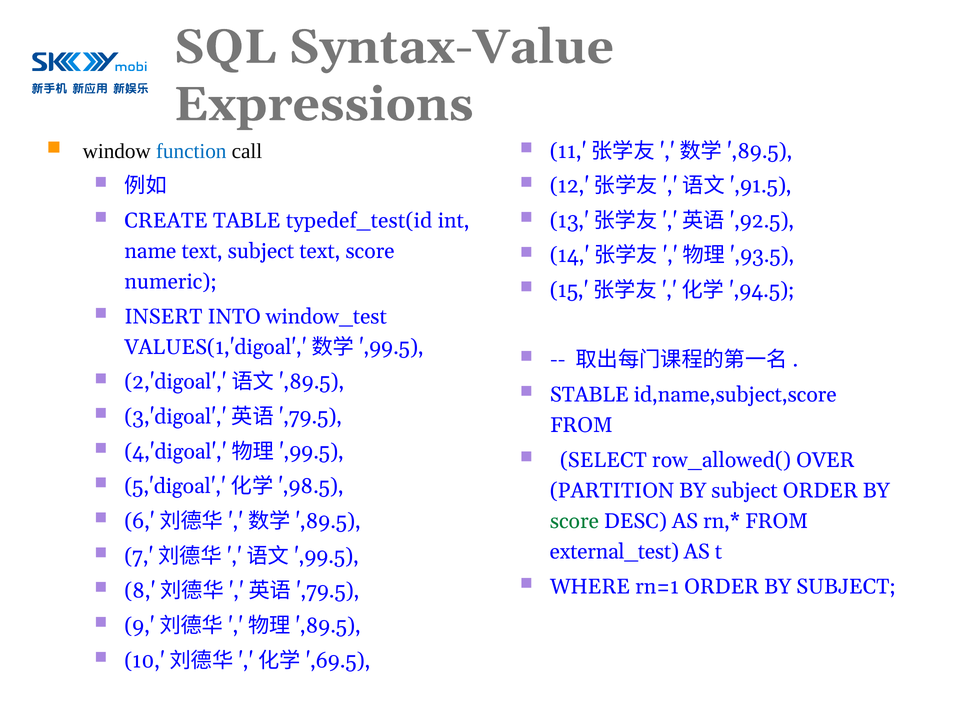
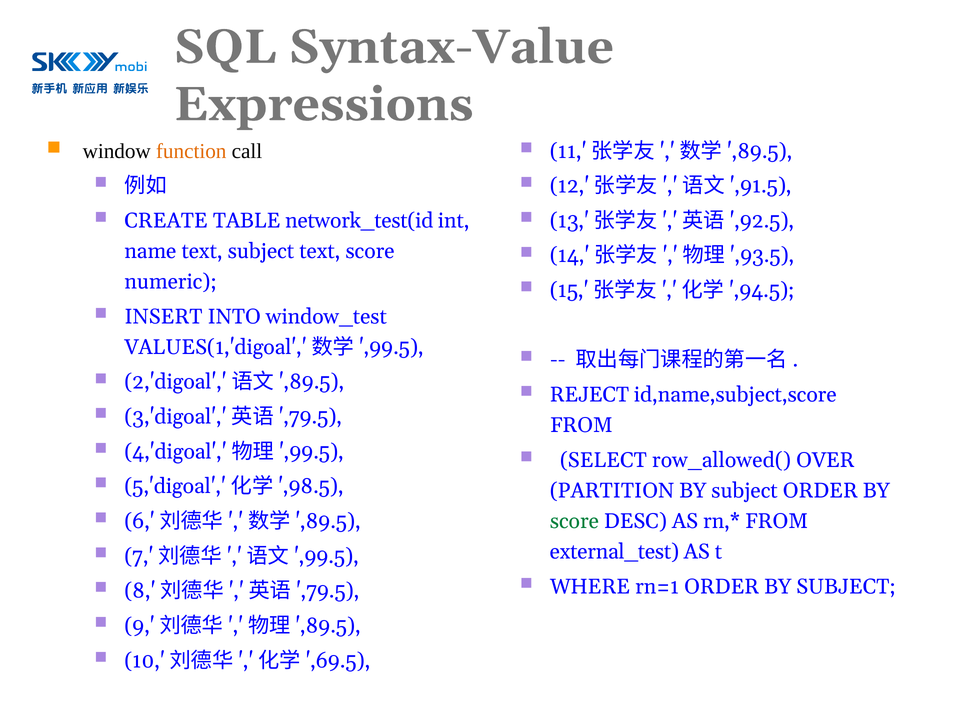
function colour: blue -> orange (191, 151)
typedef_test(id: typedef_test(id -> network_test(id (359, 220)
STABLE: STABLE -> REJECT (589, 394)
